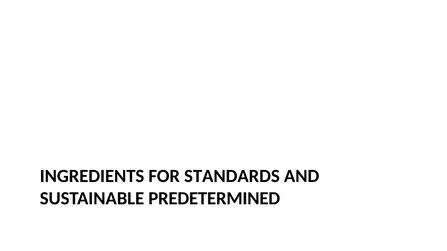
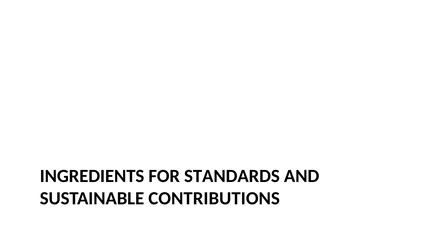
PREDETERMINED: PREDETERMINED -> CONTRIBUTIONS (214, 199)
